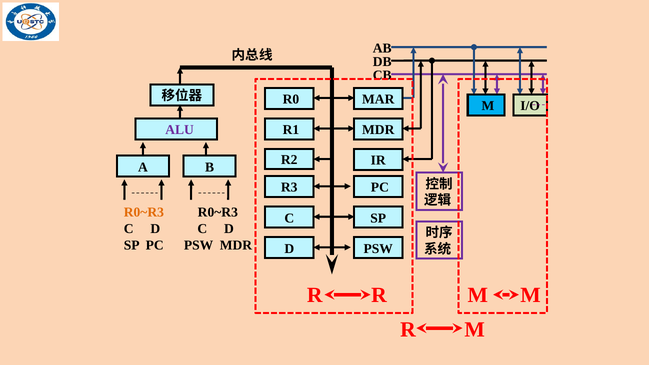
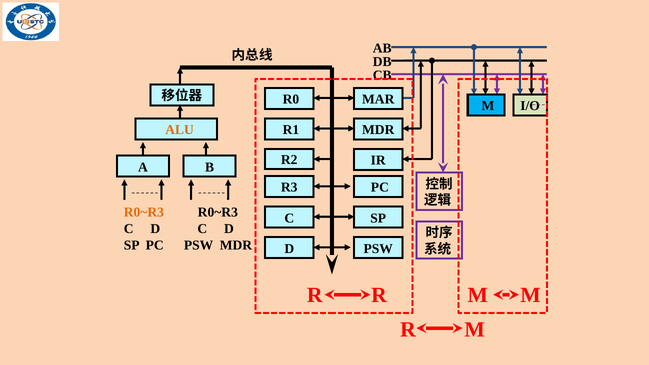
ALU colour: purple -> orange (180, 130)
